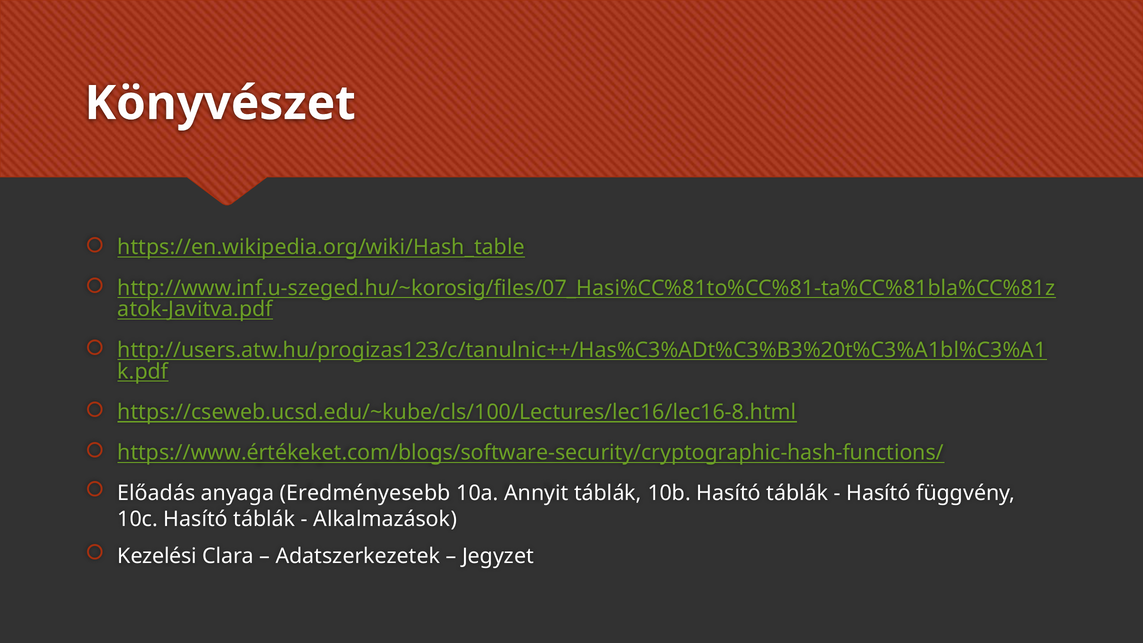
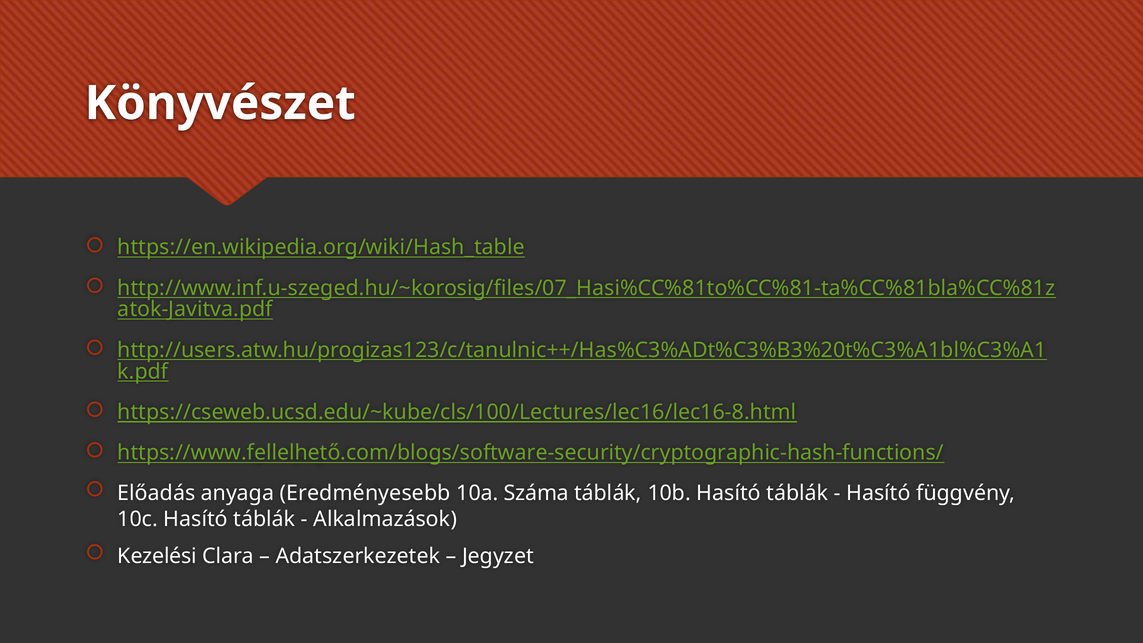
https://www.értékeket.com/blogs/software-security/cryptographic-hash-functions/: https://www.értékeket.com/blogs/software-security/cryptographic-hash-functions/ -> https://www.fellelhető.com/blogs/software-security/cryptographic-hash-functions/ (531, 453)
Annyit: Annyit -> Száma (536, 493)
